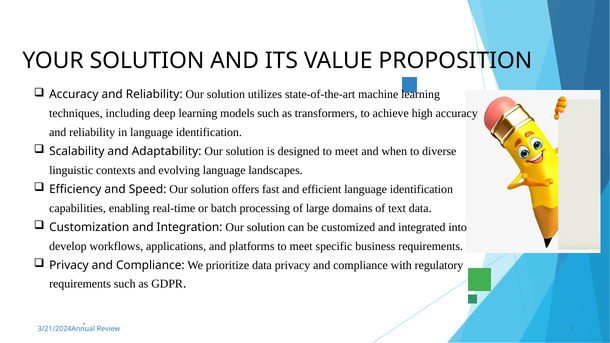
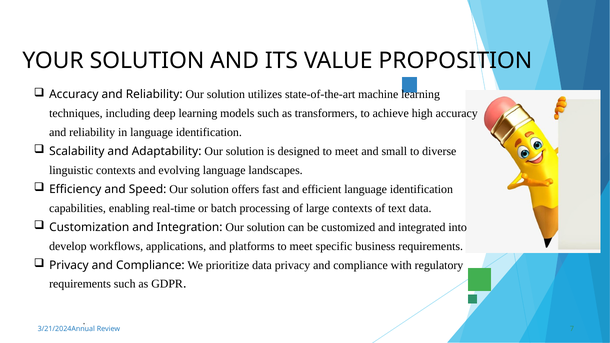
when: when -> small (394, 151)
large domains: domains -> contexts (352, 208)
